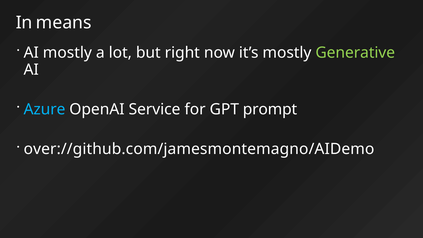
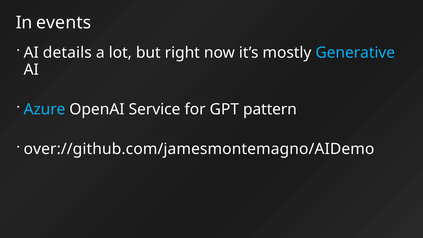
means: means -> events (64, 23)
AI mostly: mostly -> details (67, 53)
Generative colour: light green -> light blue (355, 53)
prompt: prompt -> pattern (270, 109)
